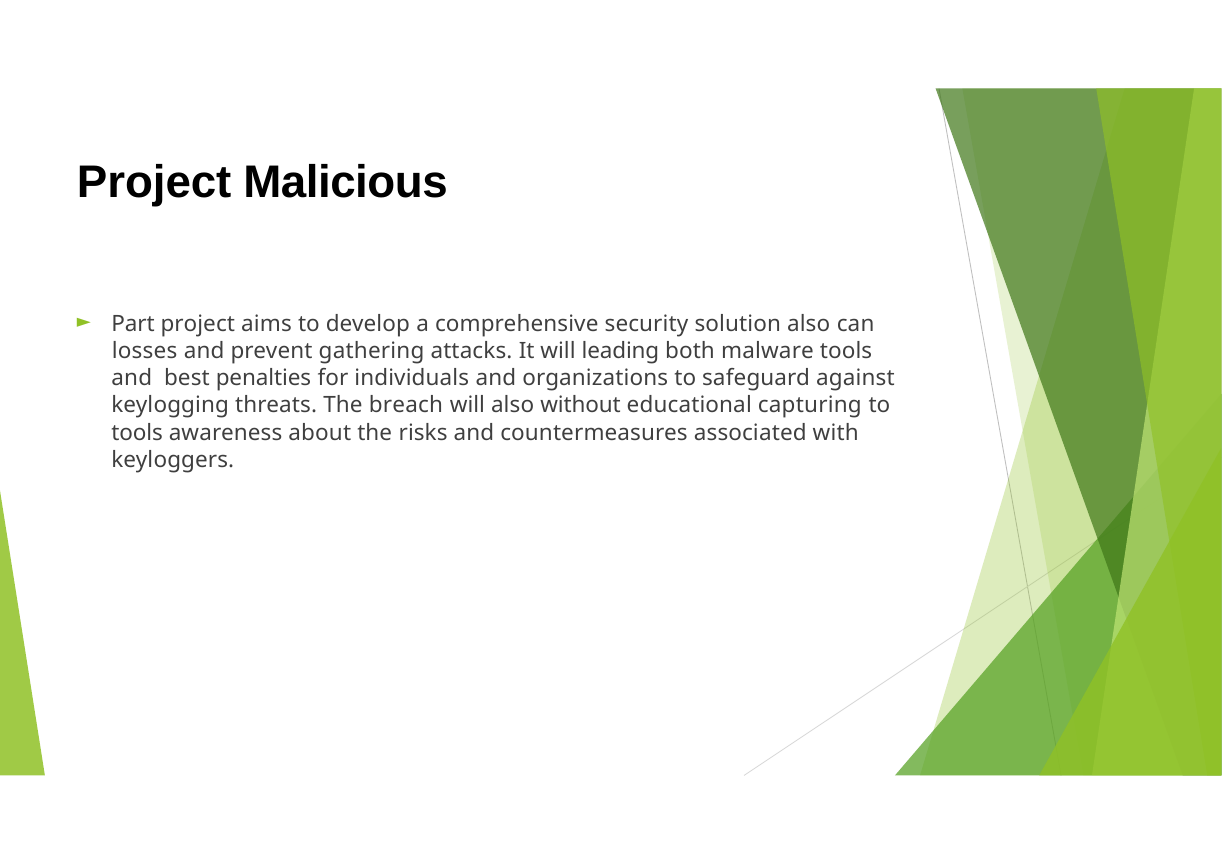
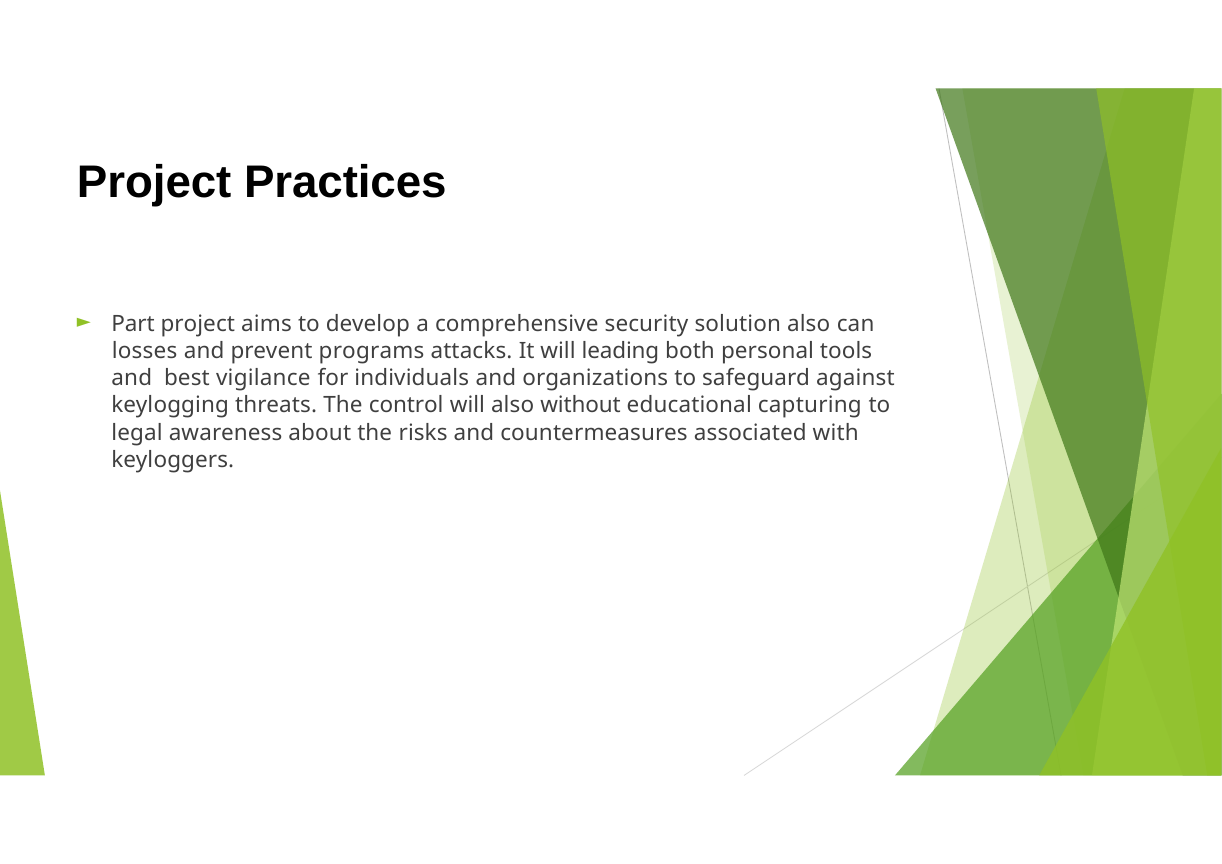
Malicious: Malicious -> Practices (345, 182)
gathering: gathering -> programs (372, 351)
malware: malware -> personal (768, 351)
penalties: penalties -> vigilance (263, 378)
breach: breach -> control (406, 406)
tools: tools -> legal (137, 433)
